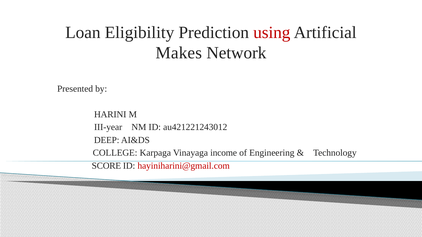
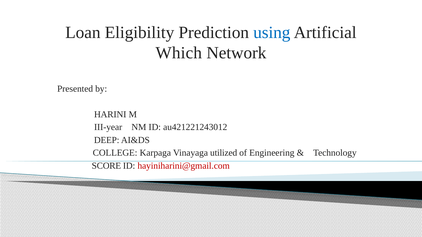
using colour: red -> blue (272, 32)
Makes: Makes -> Which (179, 53)
income: income -> utilized (224, 153)
